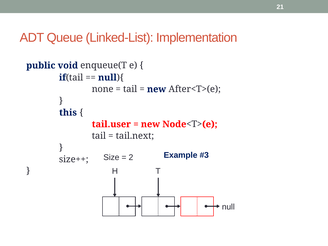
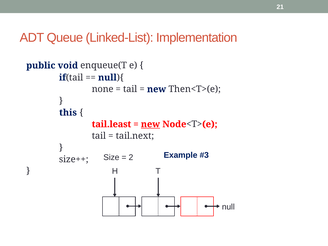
After<T>(e: After<T>(e -> Then<T>(e (195, 89)
tail.user: tail.user -> tail.least (111, 124)
new underline: none -> present (150, 124)
